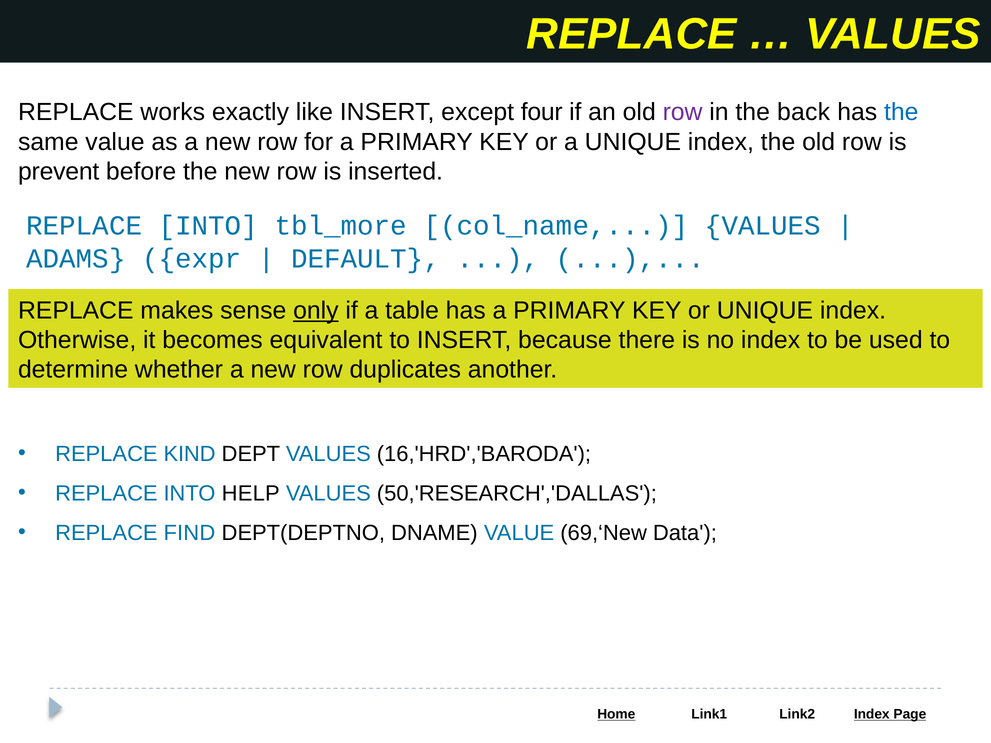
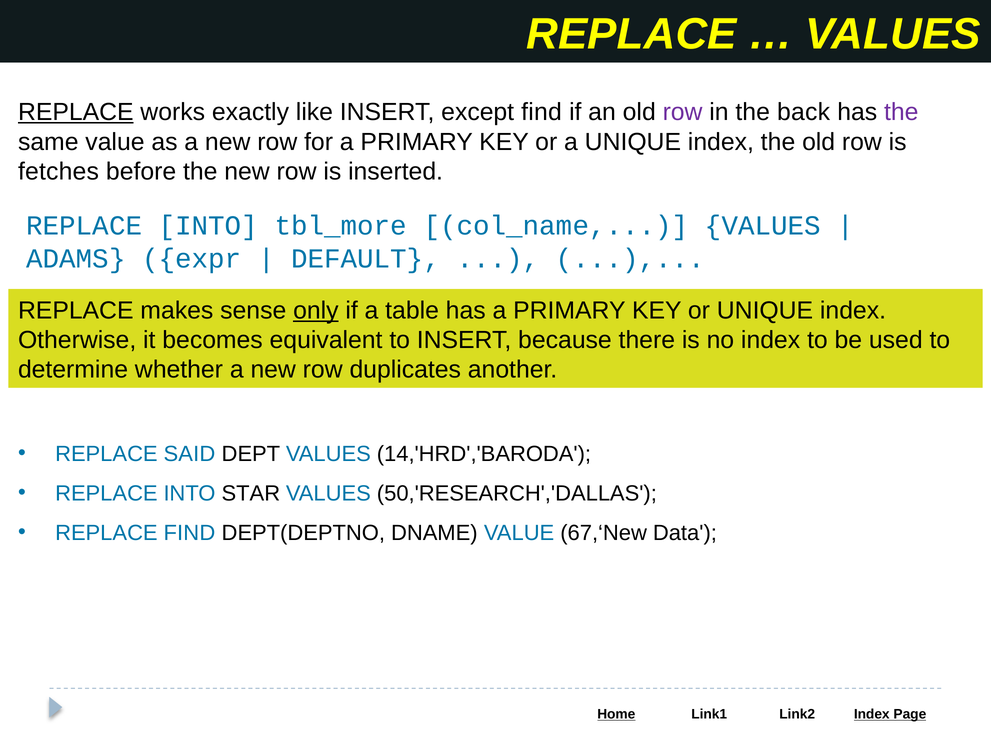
REPLACE underline: none -> present (76, 112)
except four: four -> find (541, 112)
the colour: blue -> purple (901, 112)
prevent: prevent -> fetches (58, 172)
KIND: KIND -> SAID (189, 454)
16,'HRD','BARODA: 16,'HRD','BARODA -> 14,'HRD','BARODA (484, 454)
HELP: HELP -> STAR (251, 494)
69,‘New: 69,‘New -> 67,‘New (604, 533)
